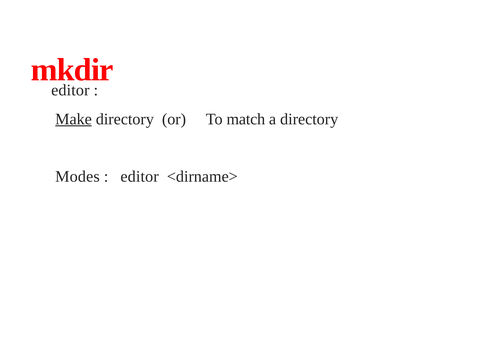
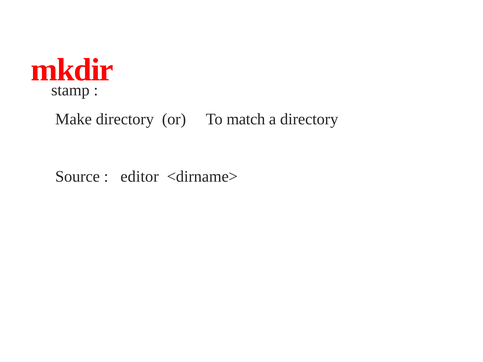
editor: editor -> stamp (70, 90)
Make underline: present -> none (74, 119)
Modes: Modes -> Source (78, 177)
